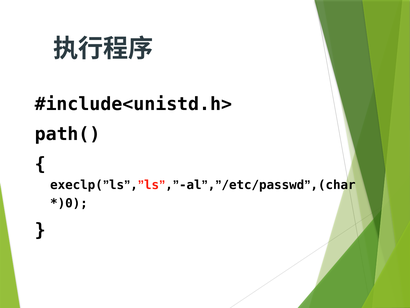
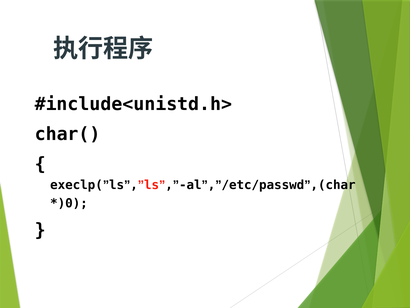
path(: path( -> char( (68, 134)
